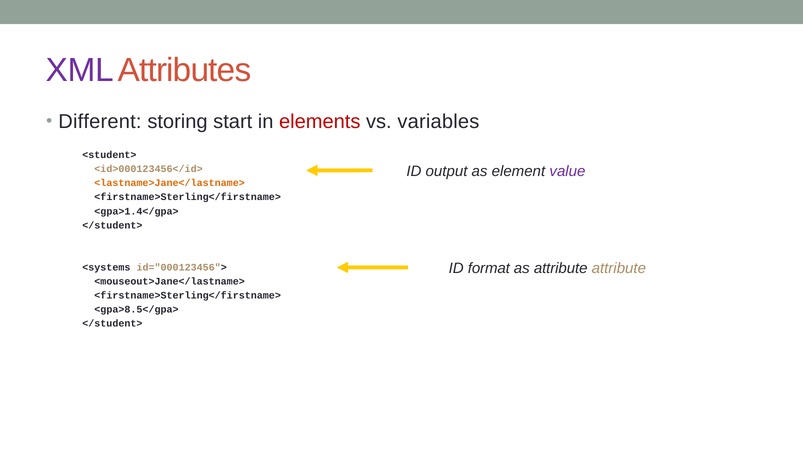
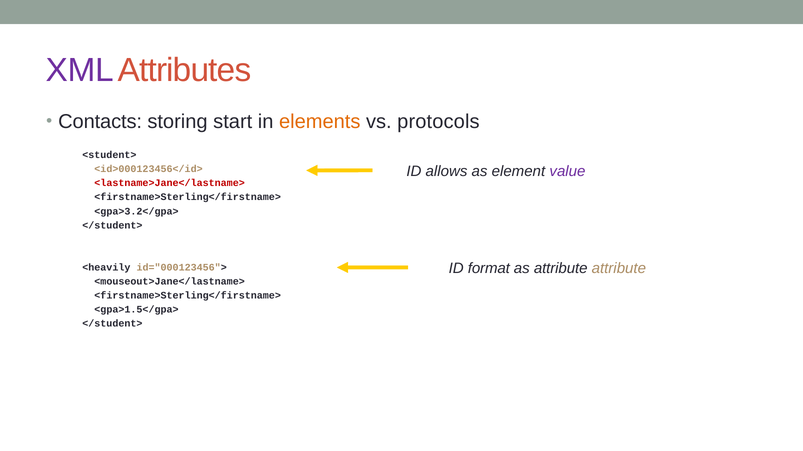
Different: Different -> Contacts (100, 122)
elements colour: red -> orange (320, 122)
variables: variables -> protocols (438, 122)
output: output -> allows (447, 172)
<lastname>Jane</lastname> colour: orange -> red (170, 183)
<gpa>1.4</gpa>: <gpa>1.4</gpa> -> <gpa>3.2</gpa> (136, 212)
<systems: <systems -> <heavily (106, 268)
<gpa>8.5</gpa>: <gpa>8.5</gpa> -> <gpa>1.5</gpa> (136, 310)
